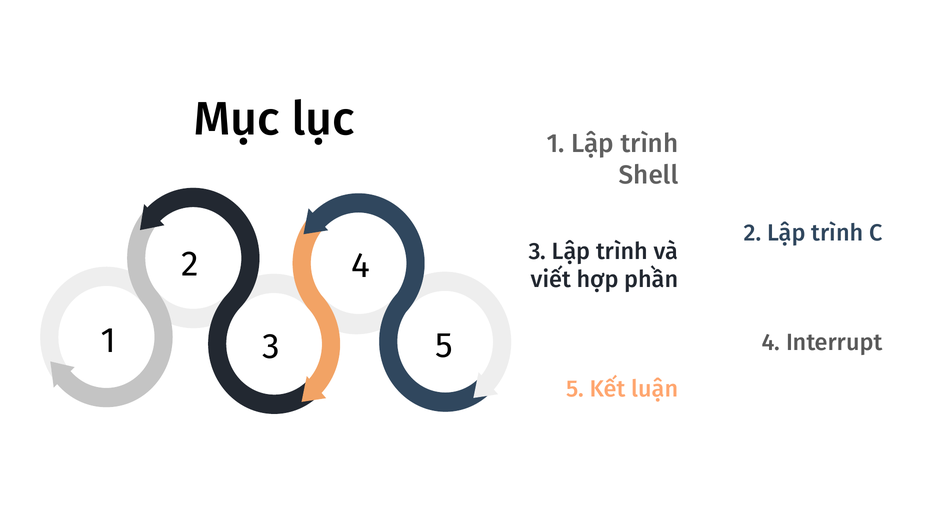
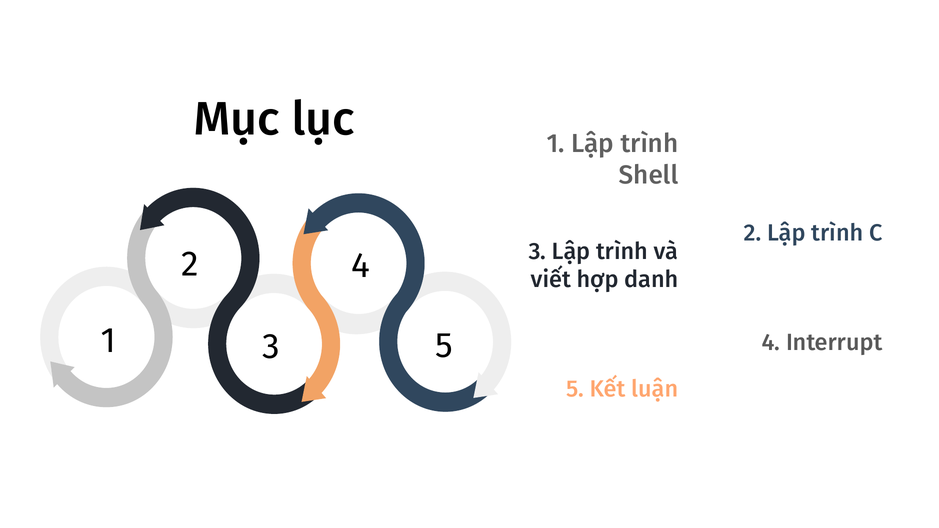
phần: phần -> danh (651, 280)
